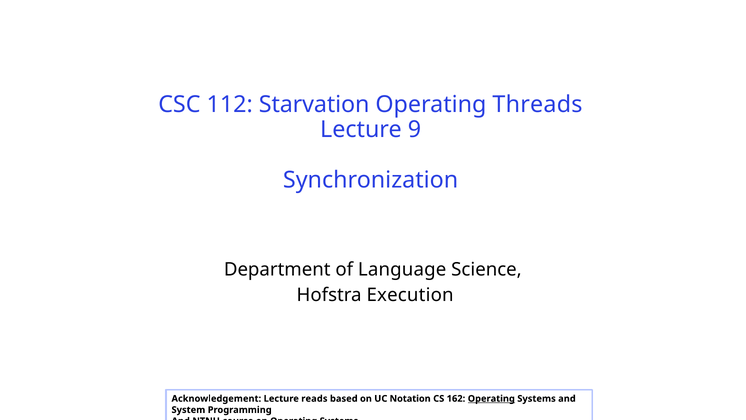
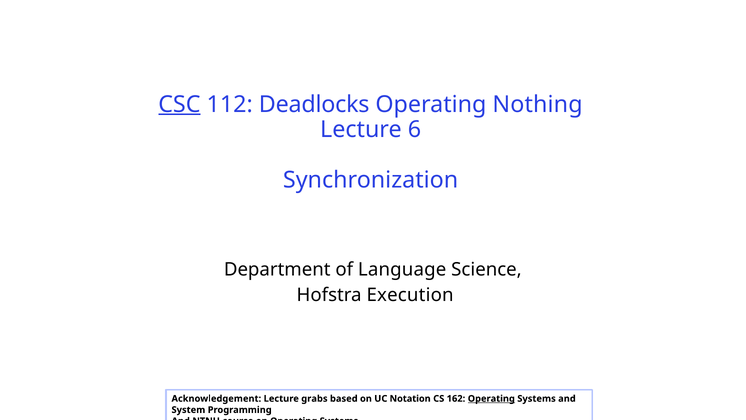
CSC underline: none -> present (179, 104)
Starvation: Starvation -> Deadlocks (314, 104)
Threads: Threads -> Nothing (538, 104)
9: 9 -> 6 (414, 129)
reads: reads -> grabs (314, 398)
